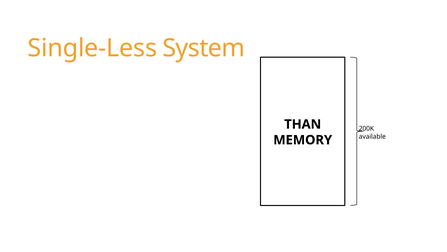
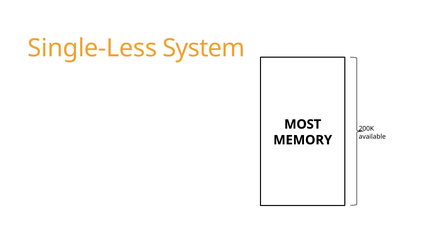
THAN: THAN -> MOST (303, 124)
